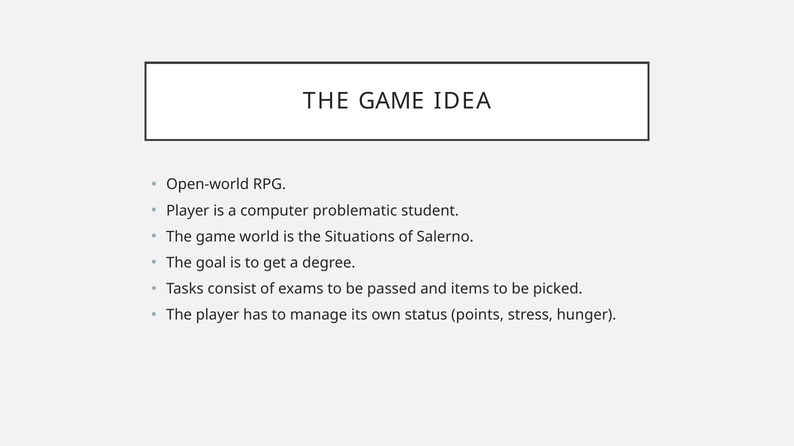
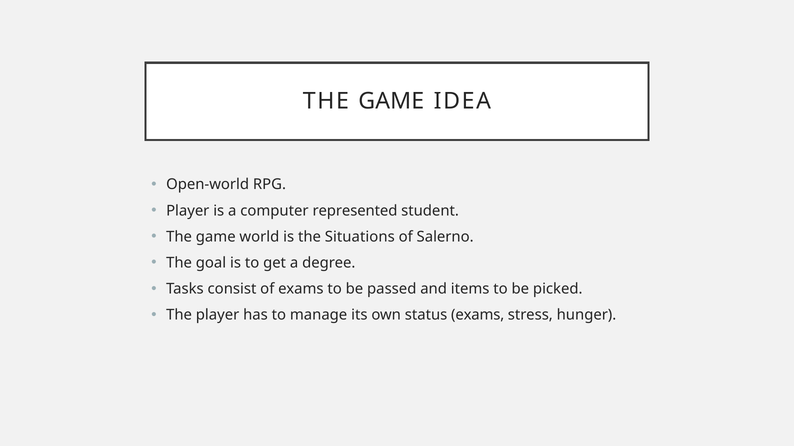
problematic: problematic -> represented (355, 211)
status points: points -> exams (478, 315)
